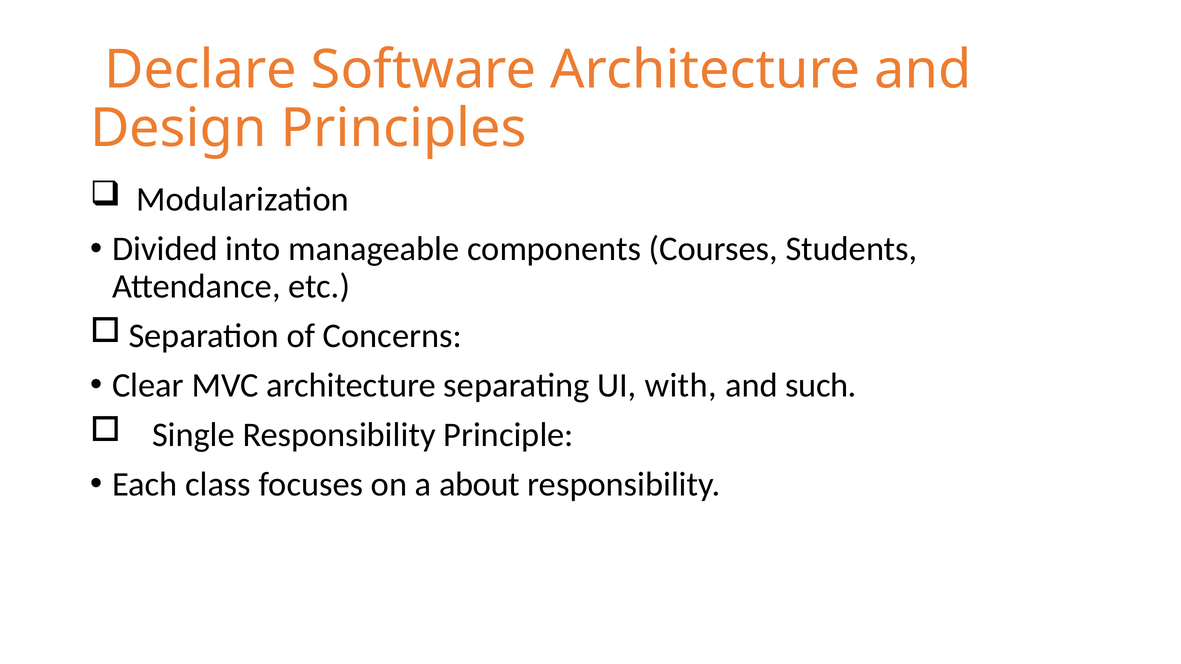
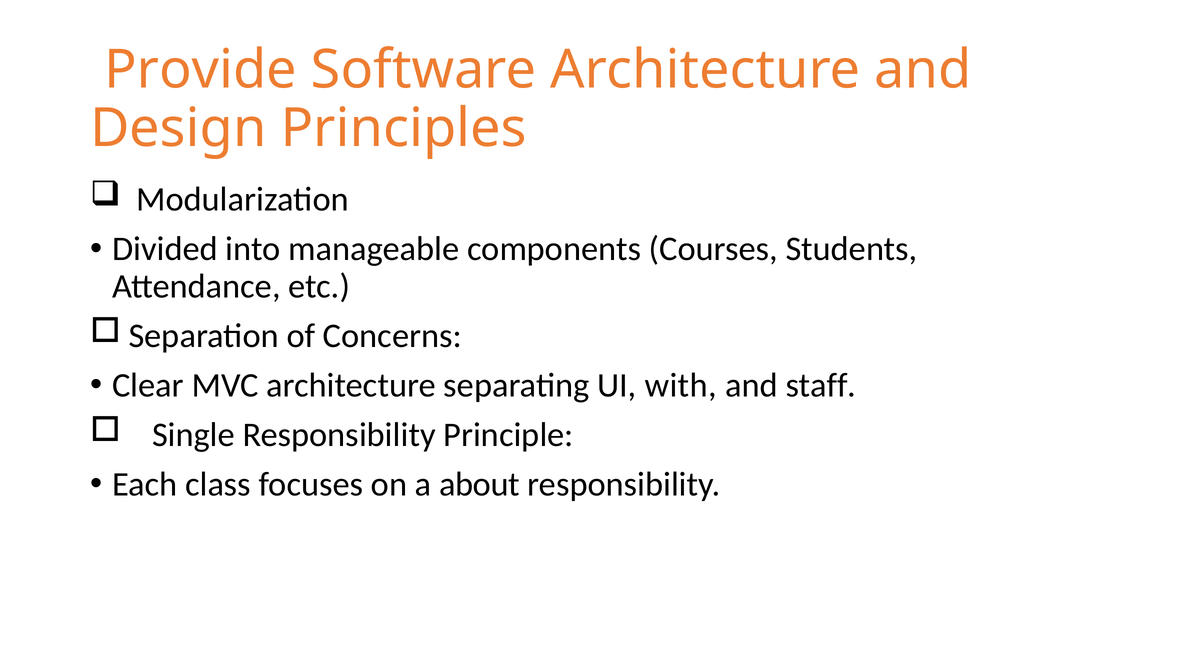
Declare: Declare -> Provide (200, 70)
such: such -> staff (821, 385)
